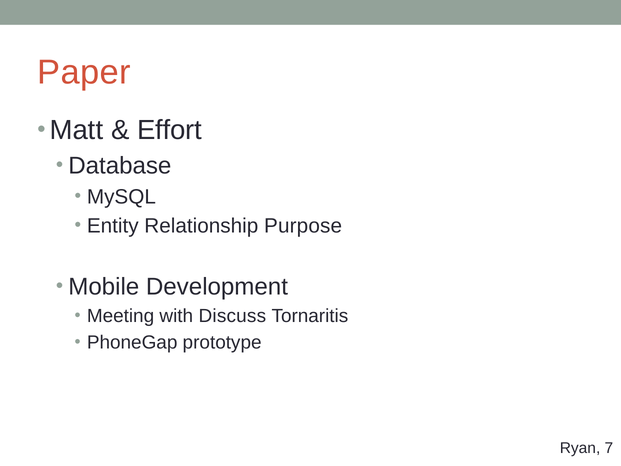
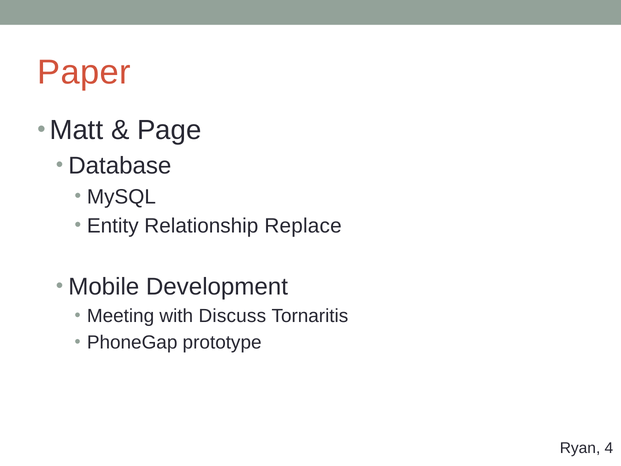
Effort: Effort -> Page (169, 130)
Purpose: Purpose -> Replace (303, 226)
7: 7 -> 4 (609, 448)
